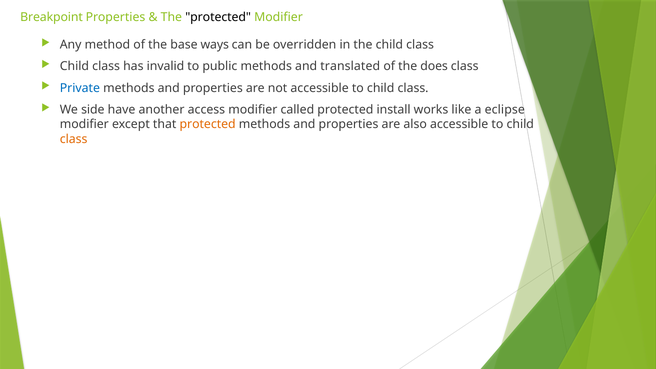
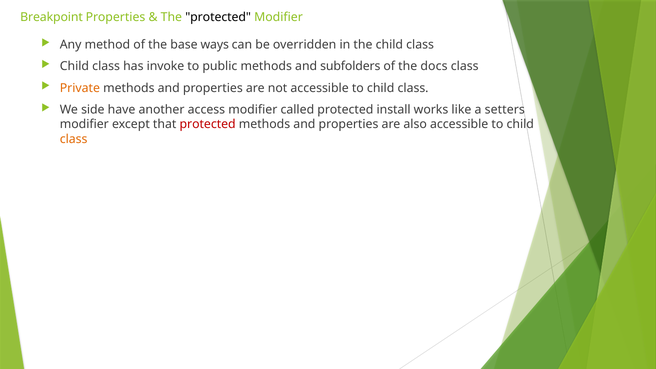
invalid: invalid -> invoke (165, 66)
translated: translated -> subfolders (350, 66)
does: does -> docs (434, 66)
Private colour: blue -> orange (80, 88)
eclipse: eclipse -> setters (505, 110)
protected colour: orange -> red (208, 124)
